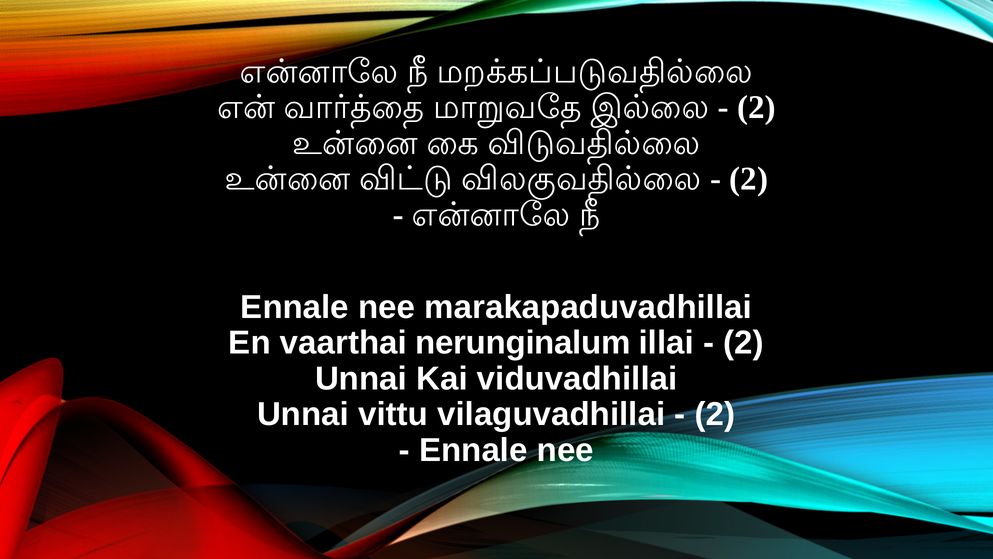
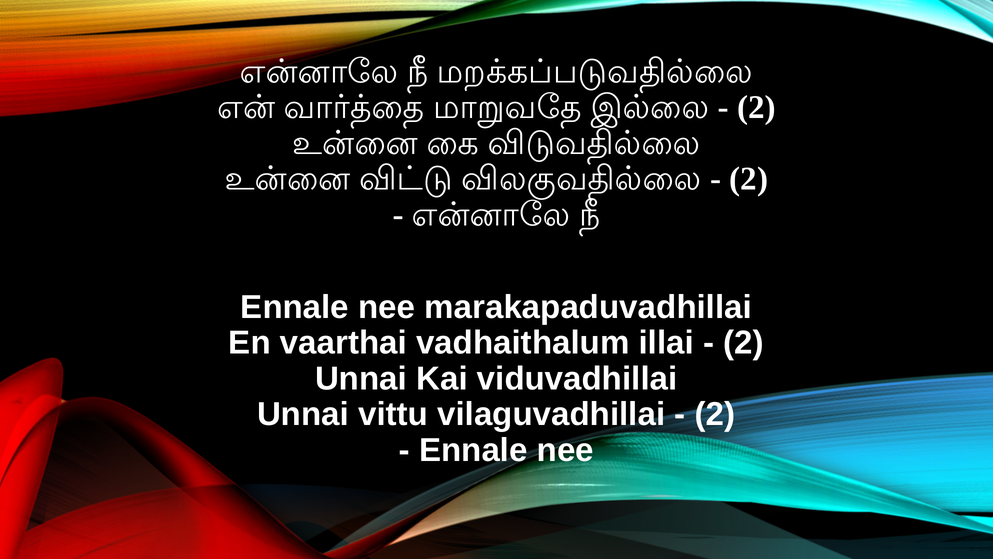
nerunginalum: nerunginalum -> vadhaithalum (523, 343)
